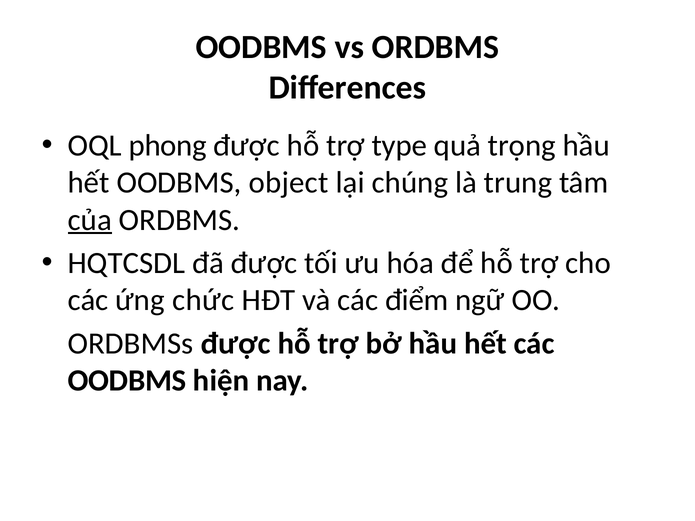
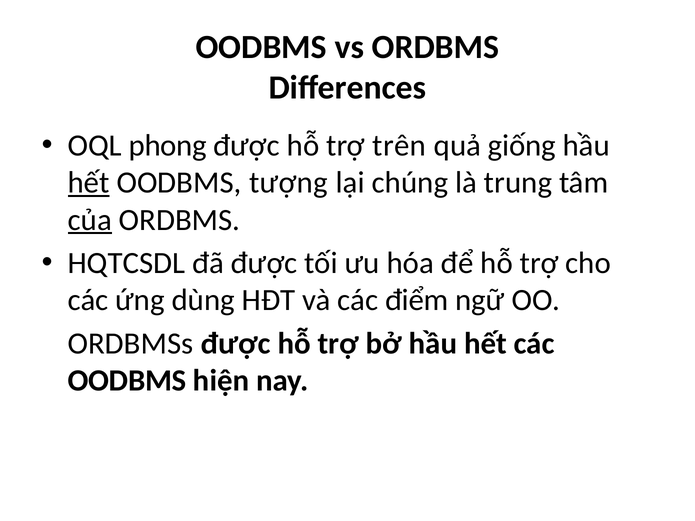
type: type -> trên (399, 146)
trọng: trọng -> giống (522, 146)
hết underline: none -> present (89, 183)
object: object -> tượng (289, 183)
chức: chức -> dùng (203, 300)
